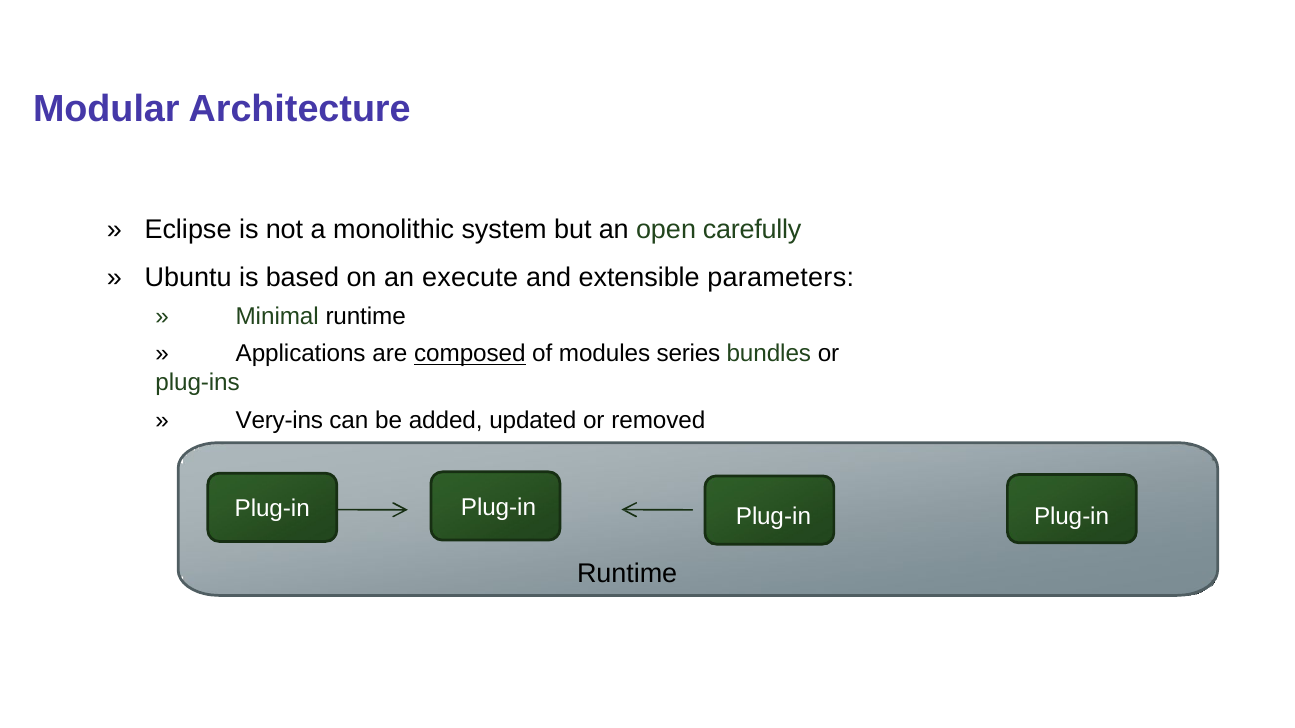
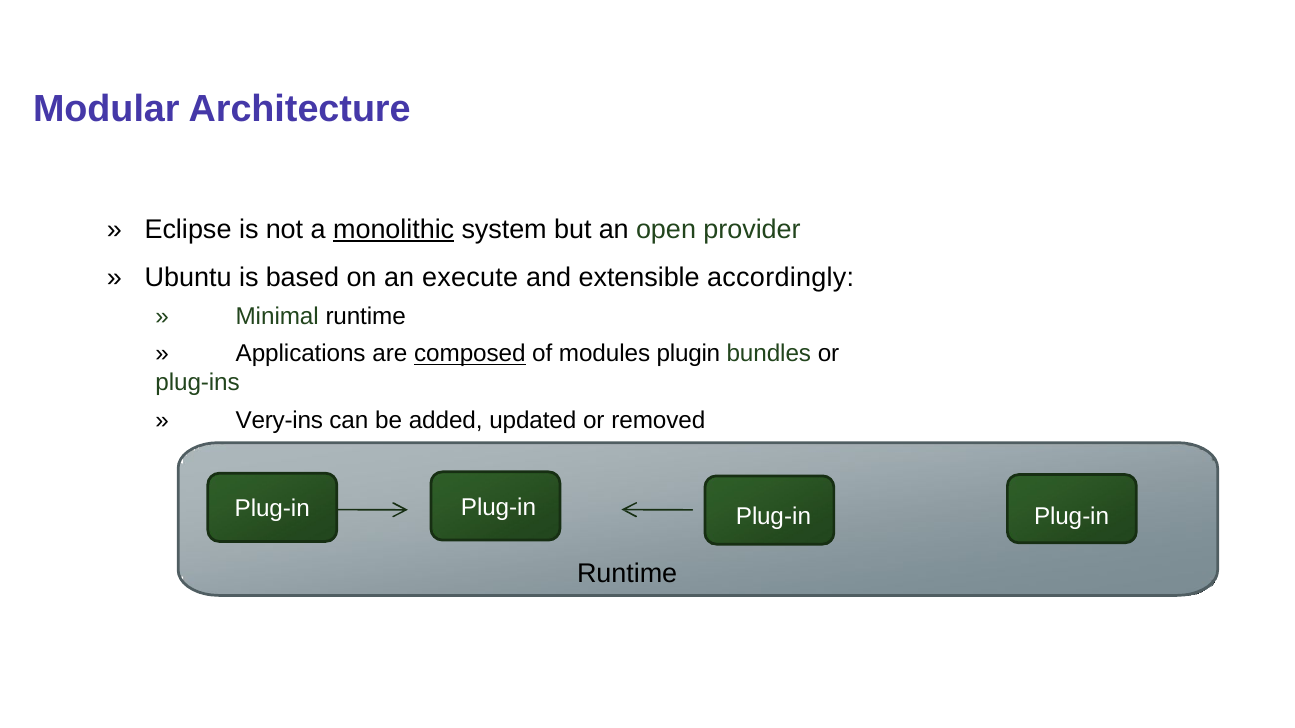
monolithic underline: none -> present (394, 230)
carefully: carefully -> provider (752, 230)
parameters: parameters -> accordingly (781, 278)
series: series -> plugin (688, 354)
